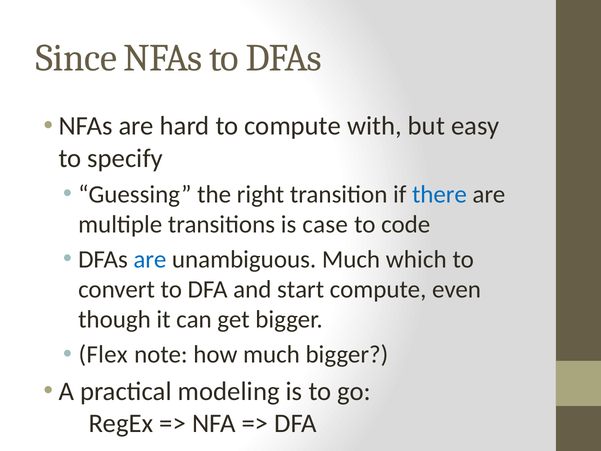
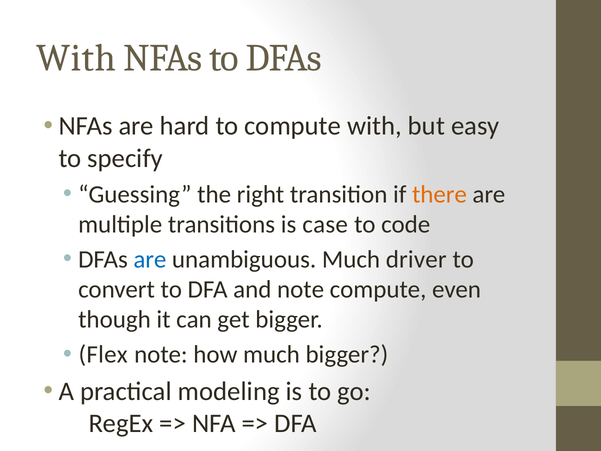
Since: Since -> With (76, 58)
there colour: blue -> orange (439, 194)
which: which -> driver (416, 259)
and start: start -> note (301, 289)
